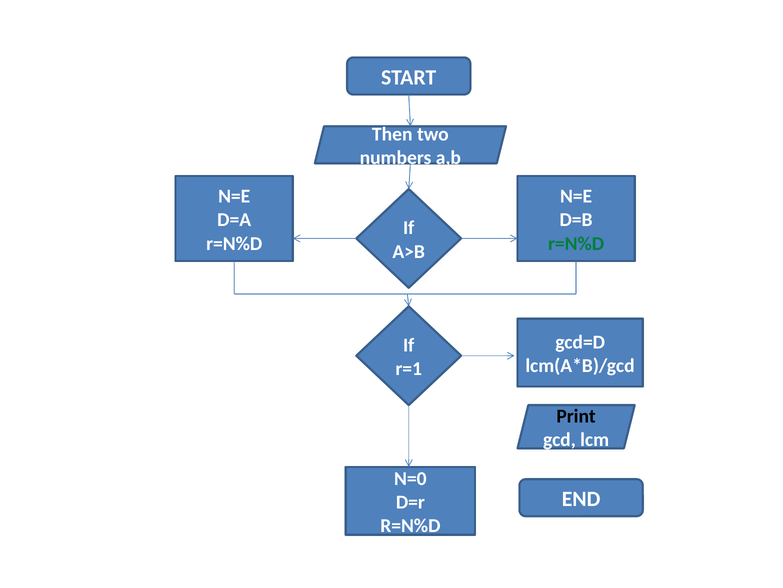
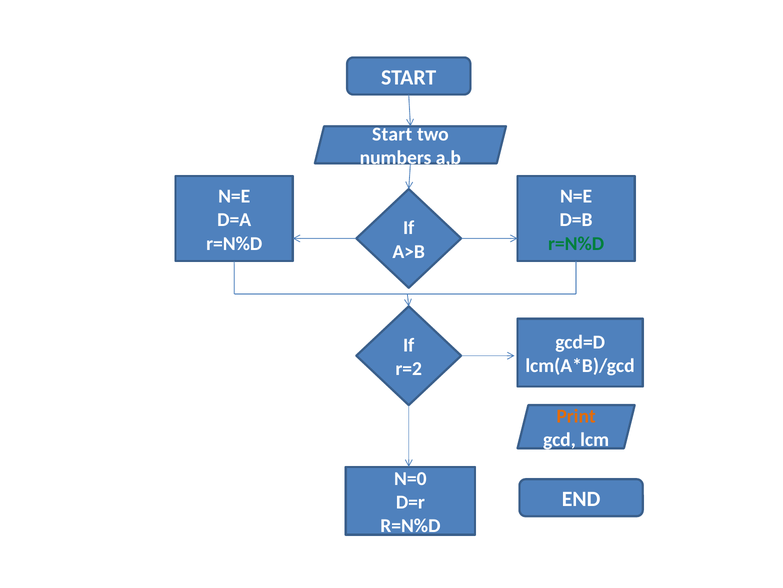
Then: Then -> Start (392, 134)
r=1: r=1 -> r=2 (409, 368)
Print colour: black -> orange (576, 416)
